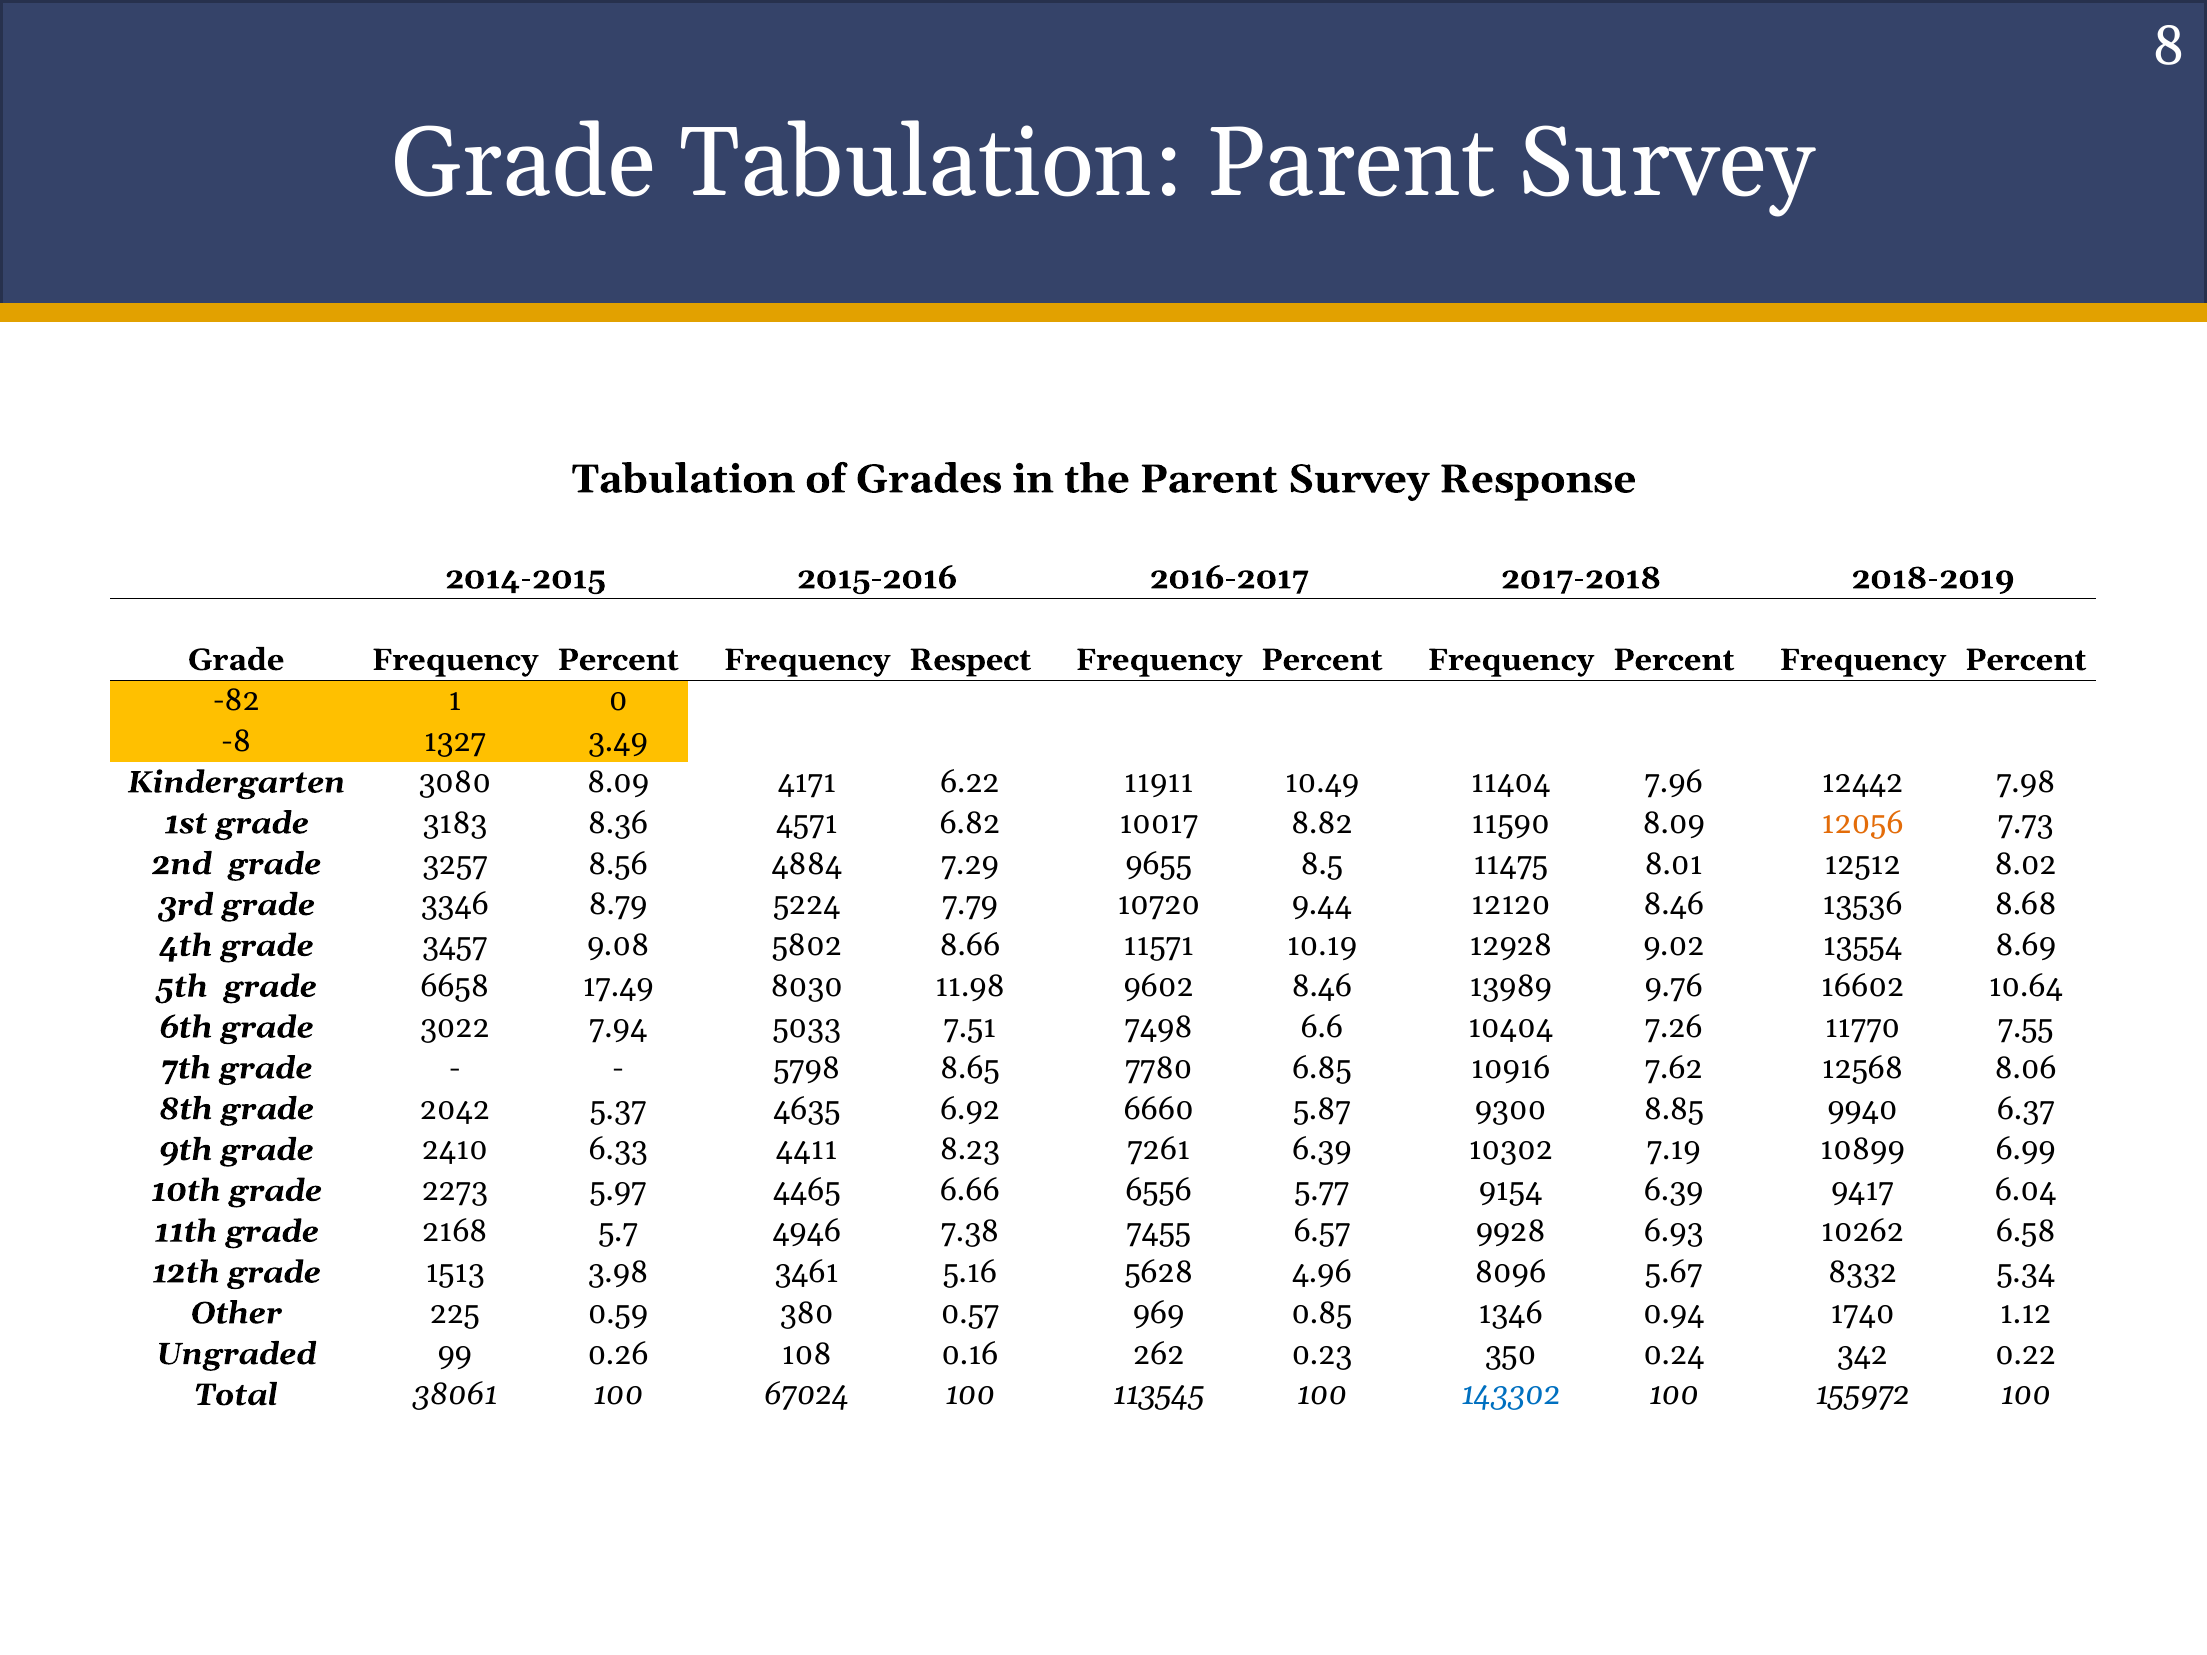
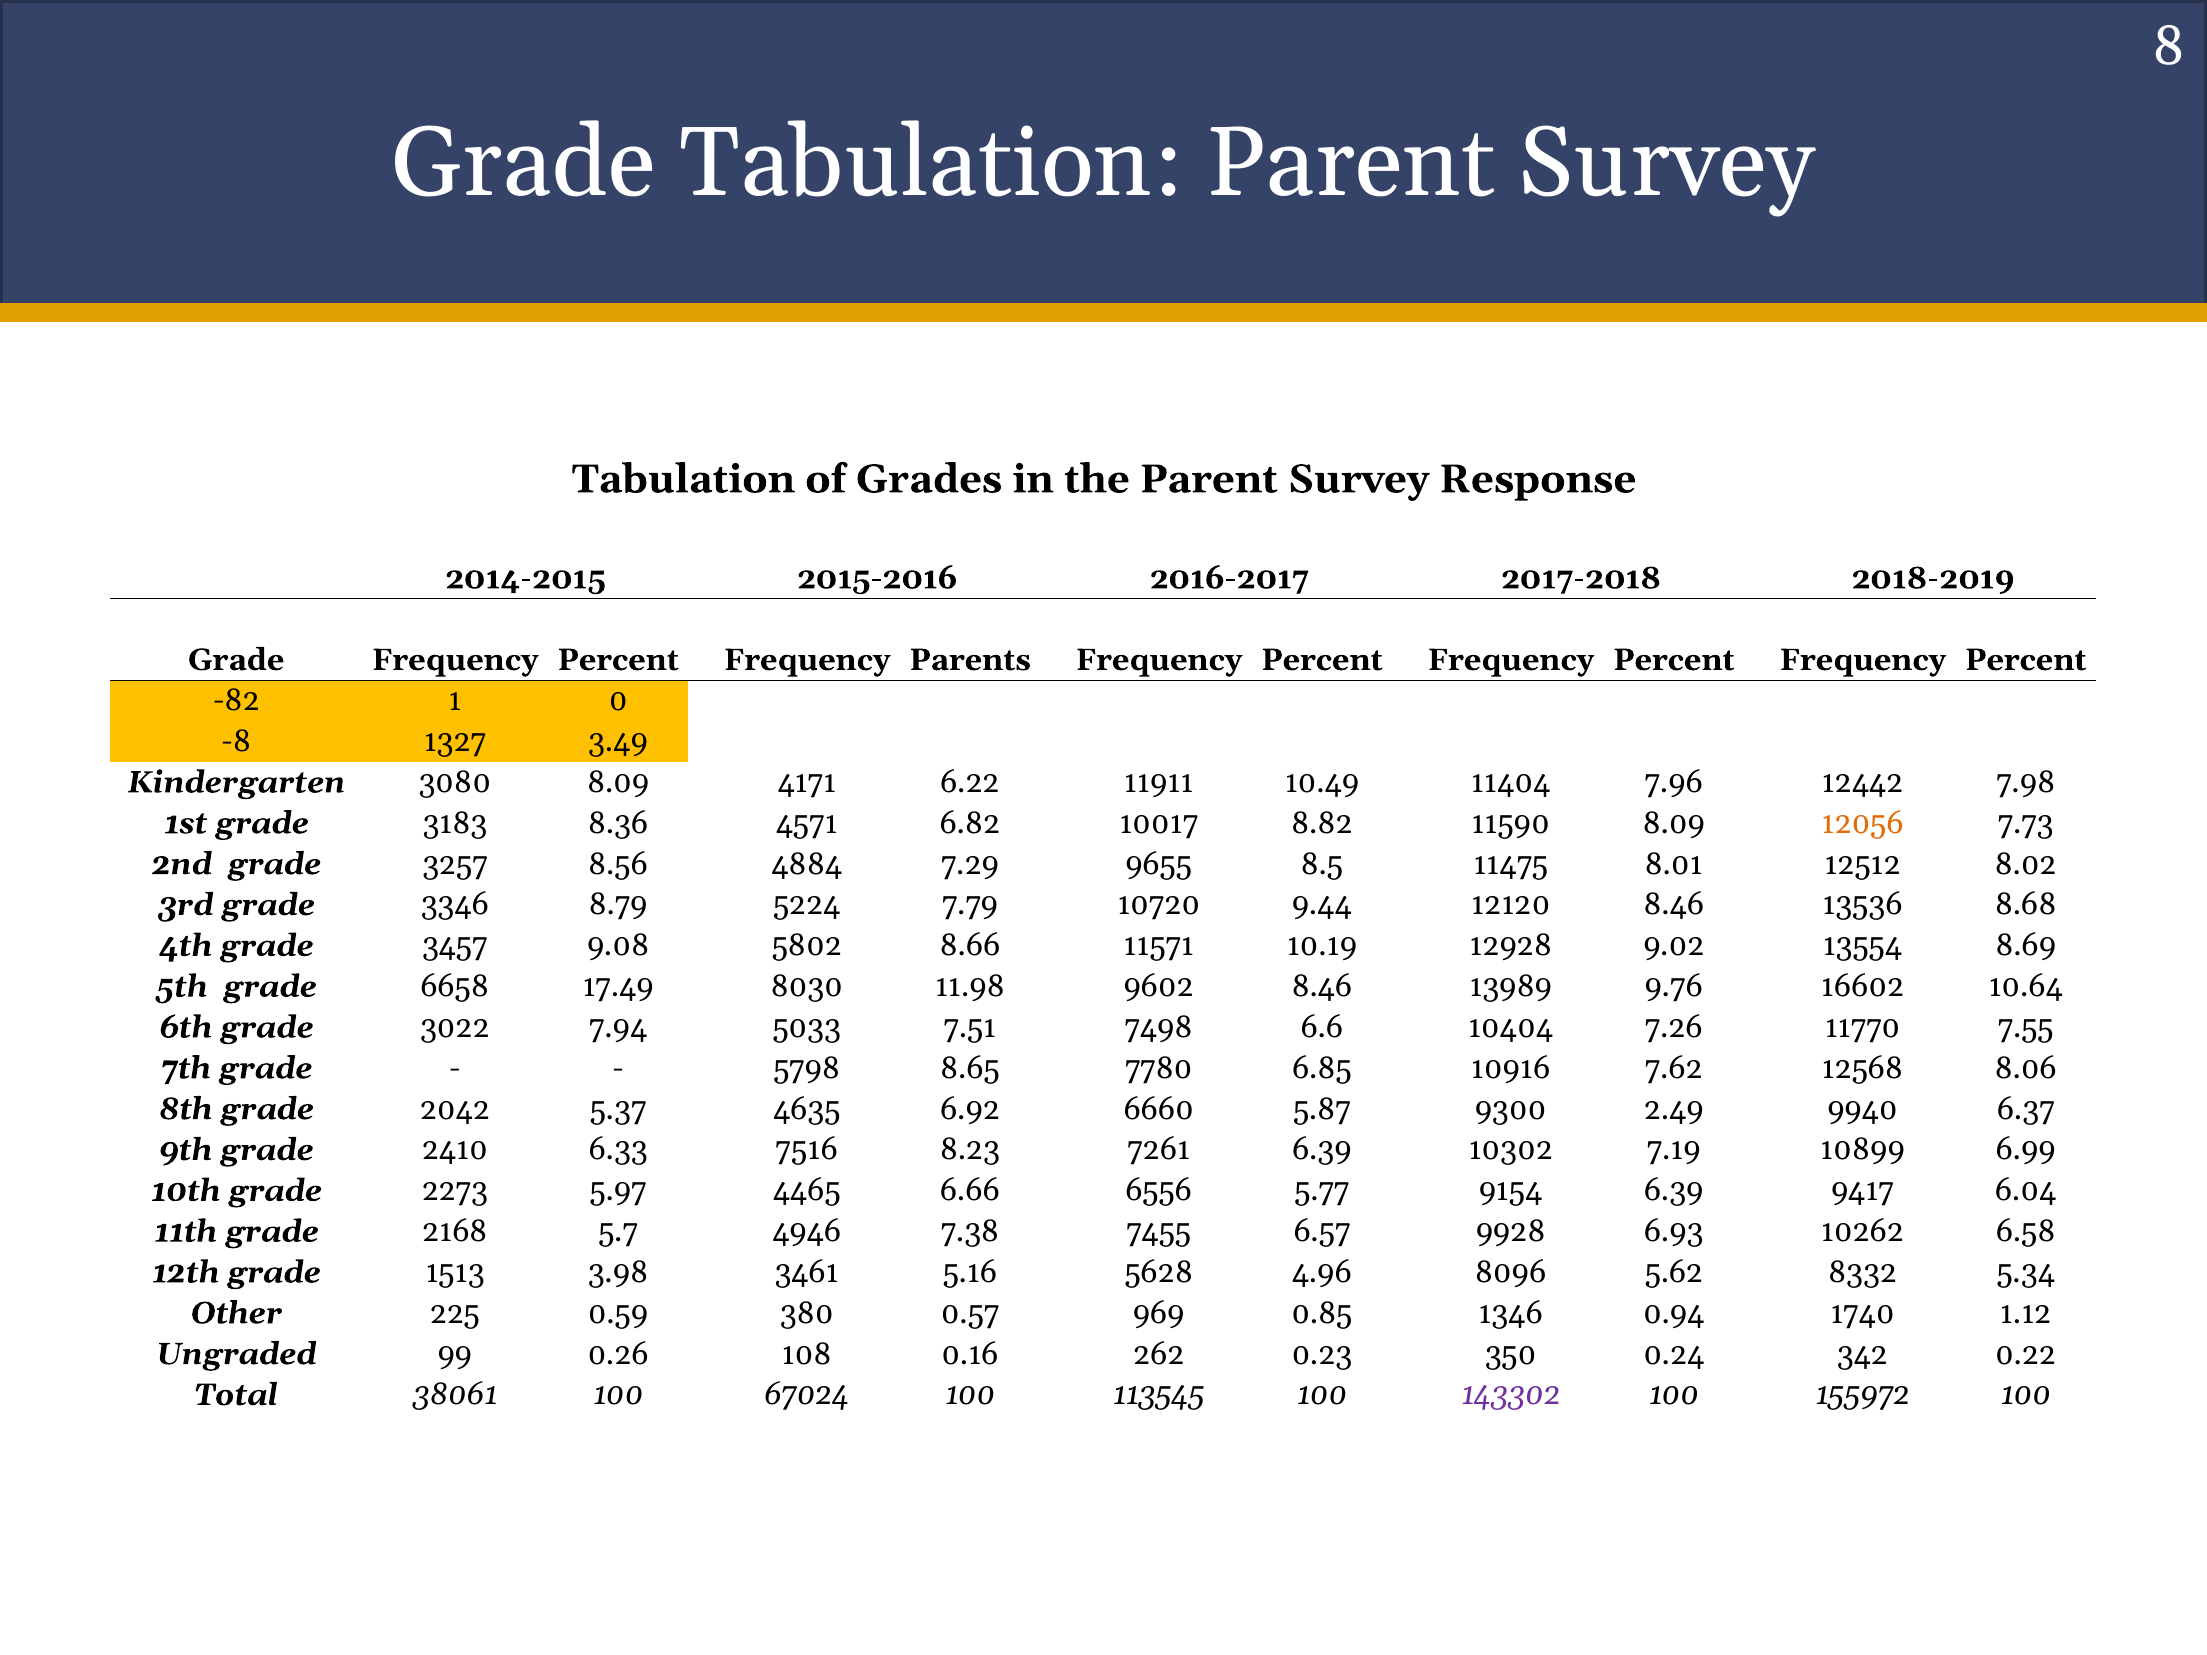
Respect: Respect -> Parents (970, 660)
8.85: 8.85 -> 2.49 (1674, 1109)
4411: 4411 -> 7516 (807, 1150)
5.67: 5.67 -> 5.62 (1674, 1273)
143302 colour: blue -> purple (1511, 1395)
